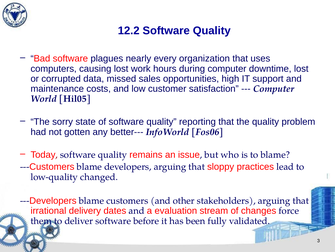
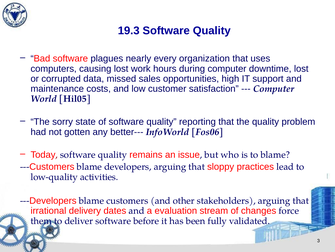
12.2: 12.2 -> 19.3 (129, 30)
changed: changed -> activities (99, 176)
